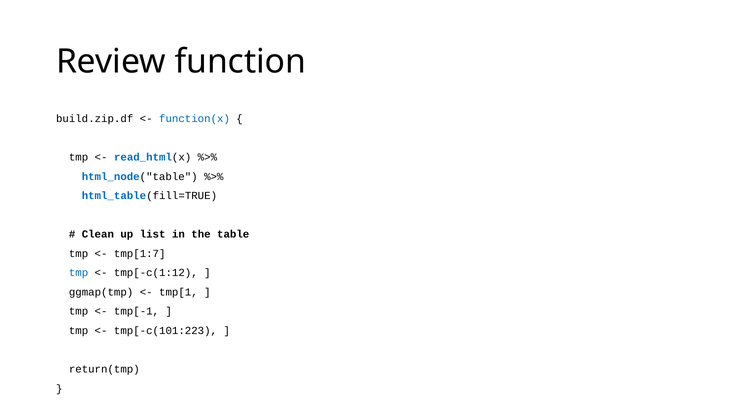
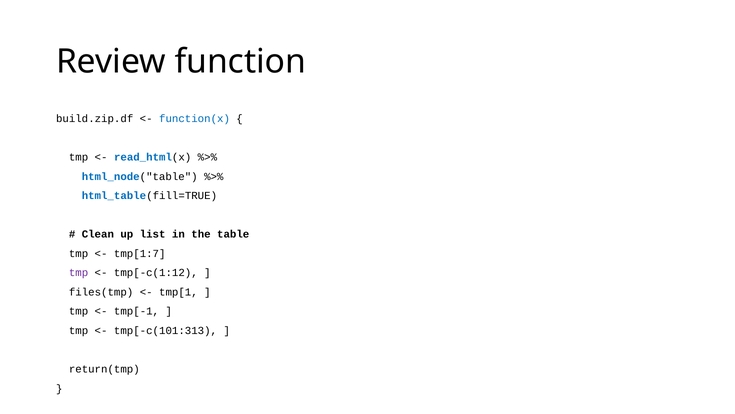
tmp colour: blue -> purple (79, 272)
ggmap(tmp: ggmap(tmp -> files(tmp (101, 292)
tmp[-c(101:223: tmp[-c(101:223 -> tmp[-c(101:313 (166, 330)
